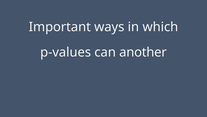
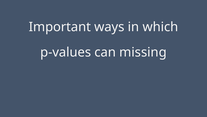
another: another -> missing (143, 52)
